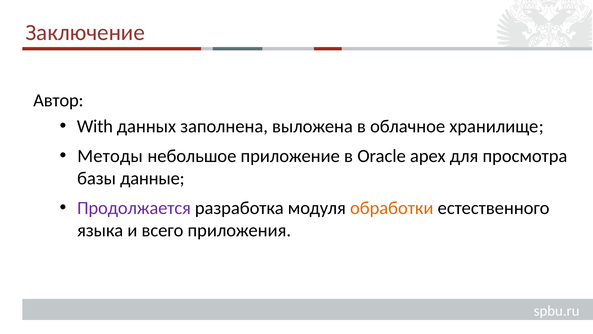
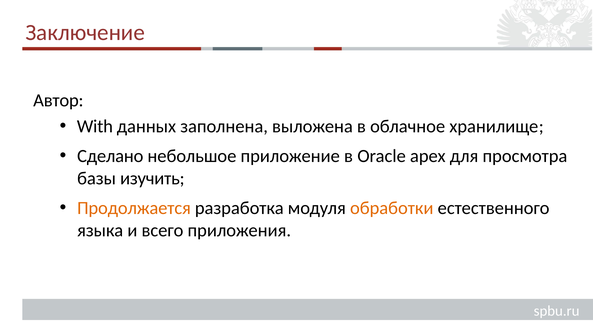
Методы: Методы -> Сделано (110, 156)
данные: данные -> изучить (152, 178)
Продолжается colour: purple -> orange (134, 208)
